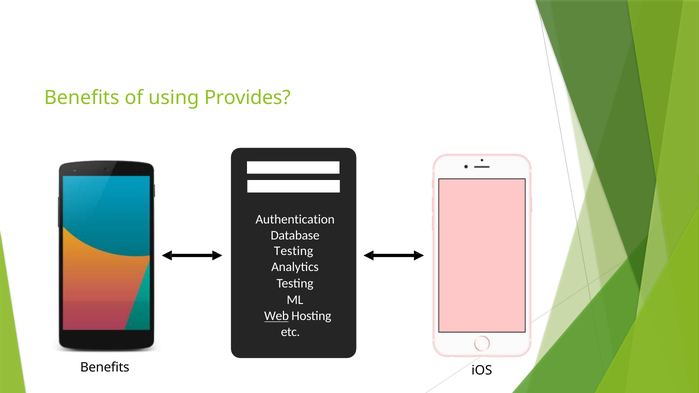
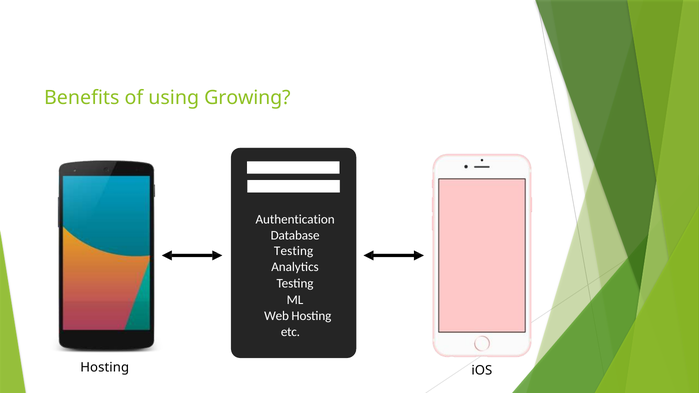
Provides: Provides -> Growing (247, 98)
Web underline: present -> none (277, 316)
Benefits: Benefits -> Hosting (105, 367)
